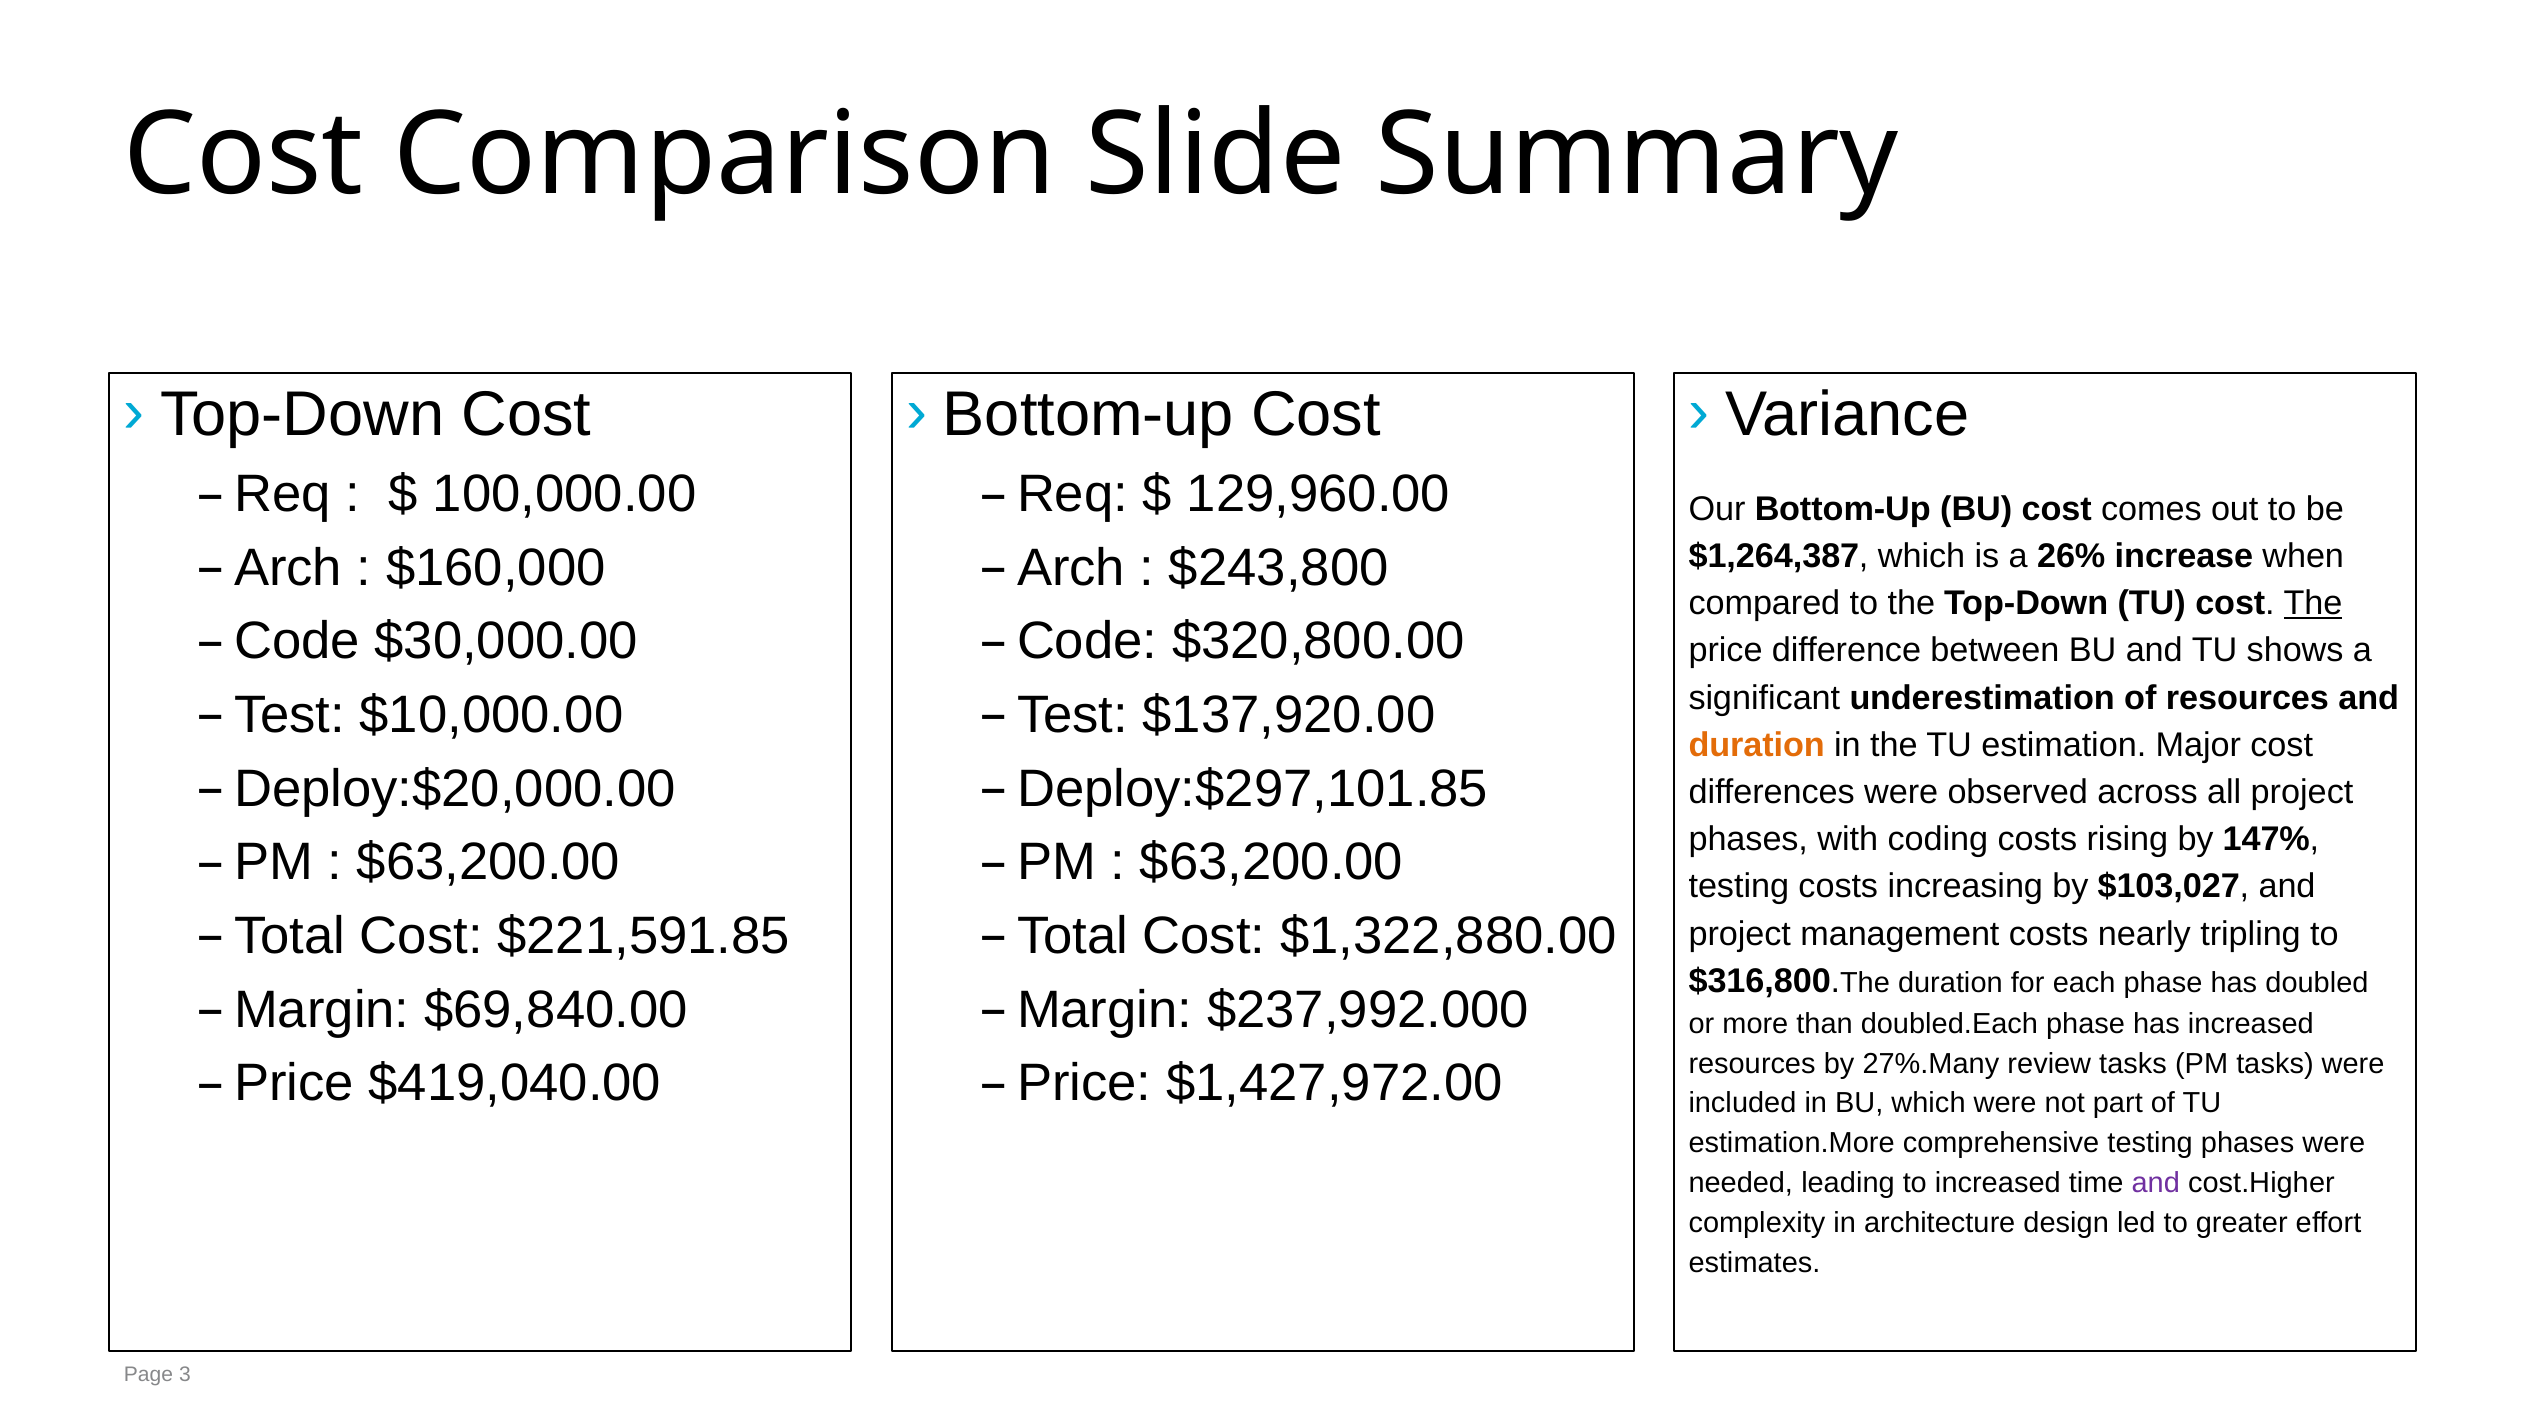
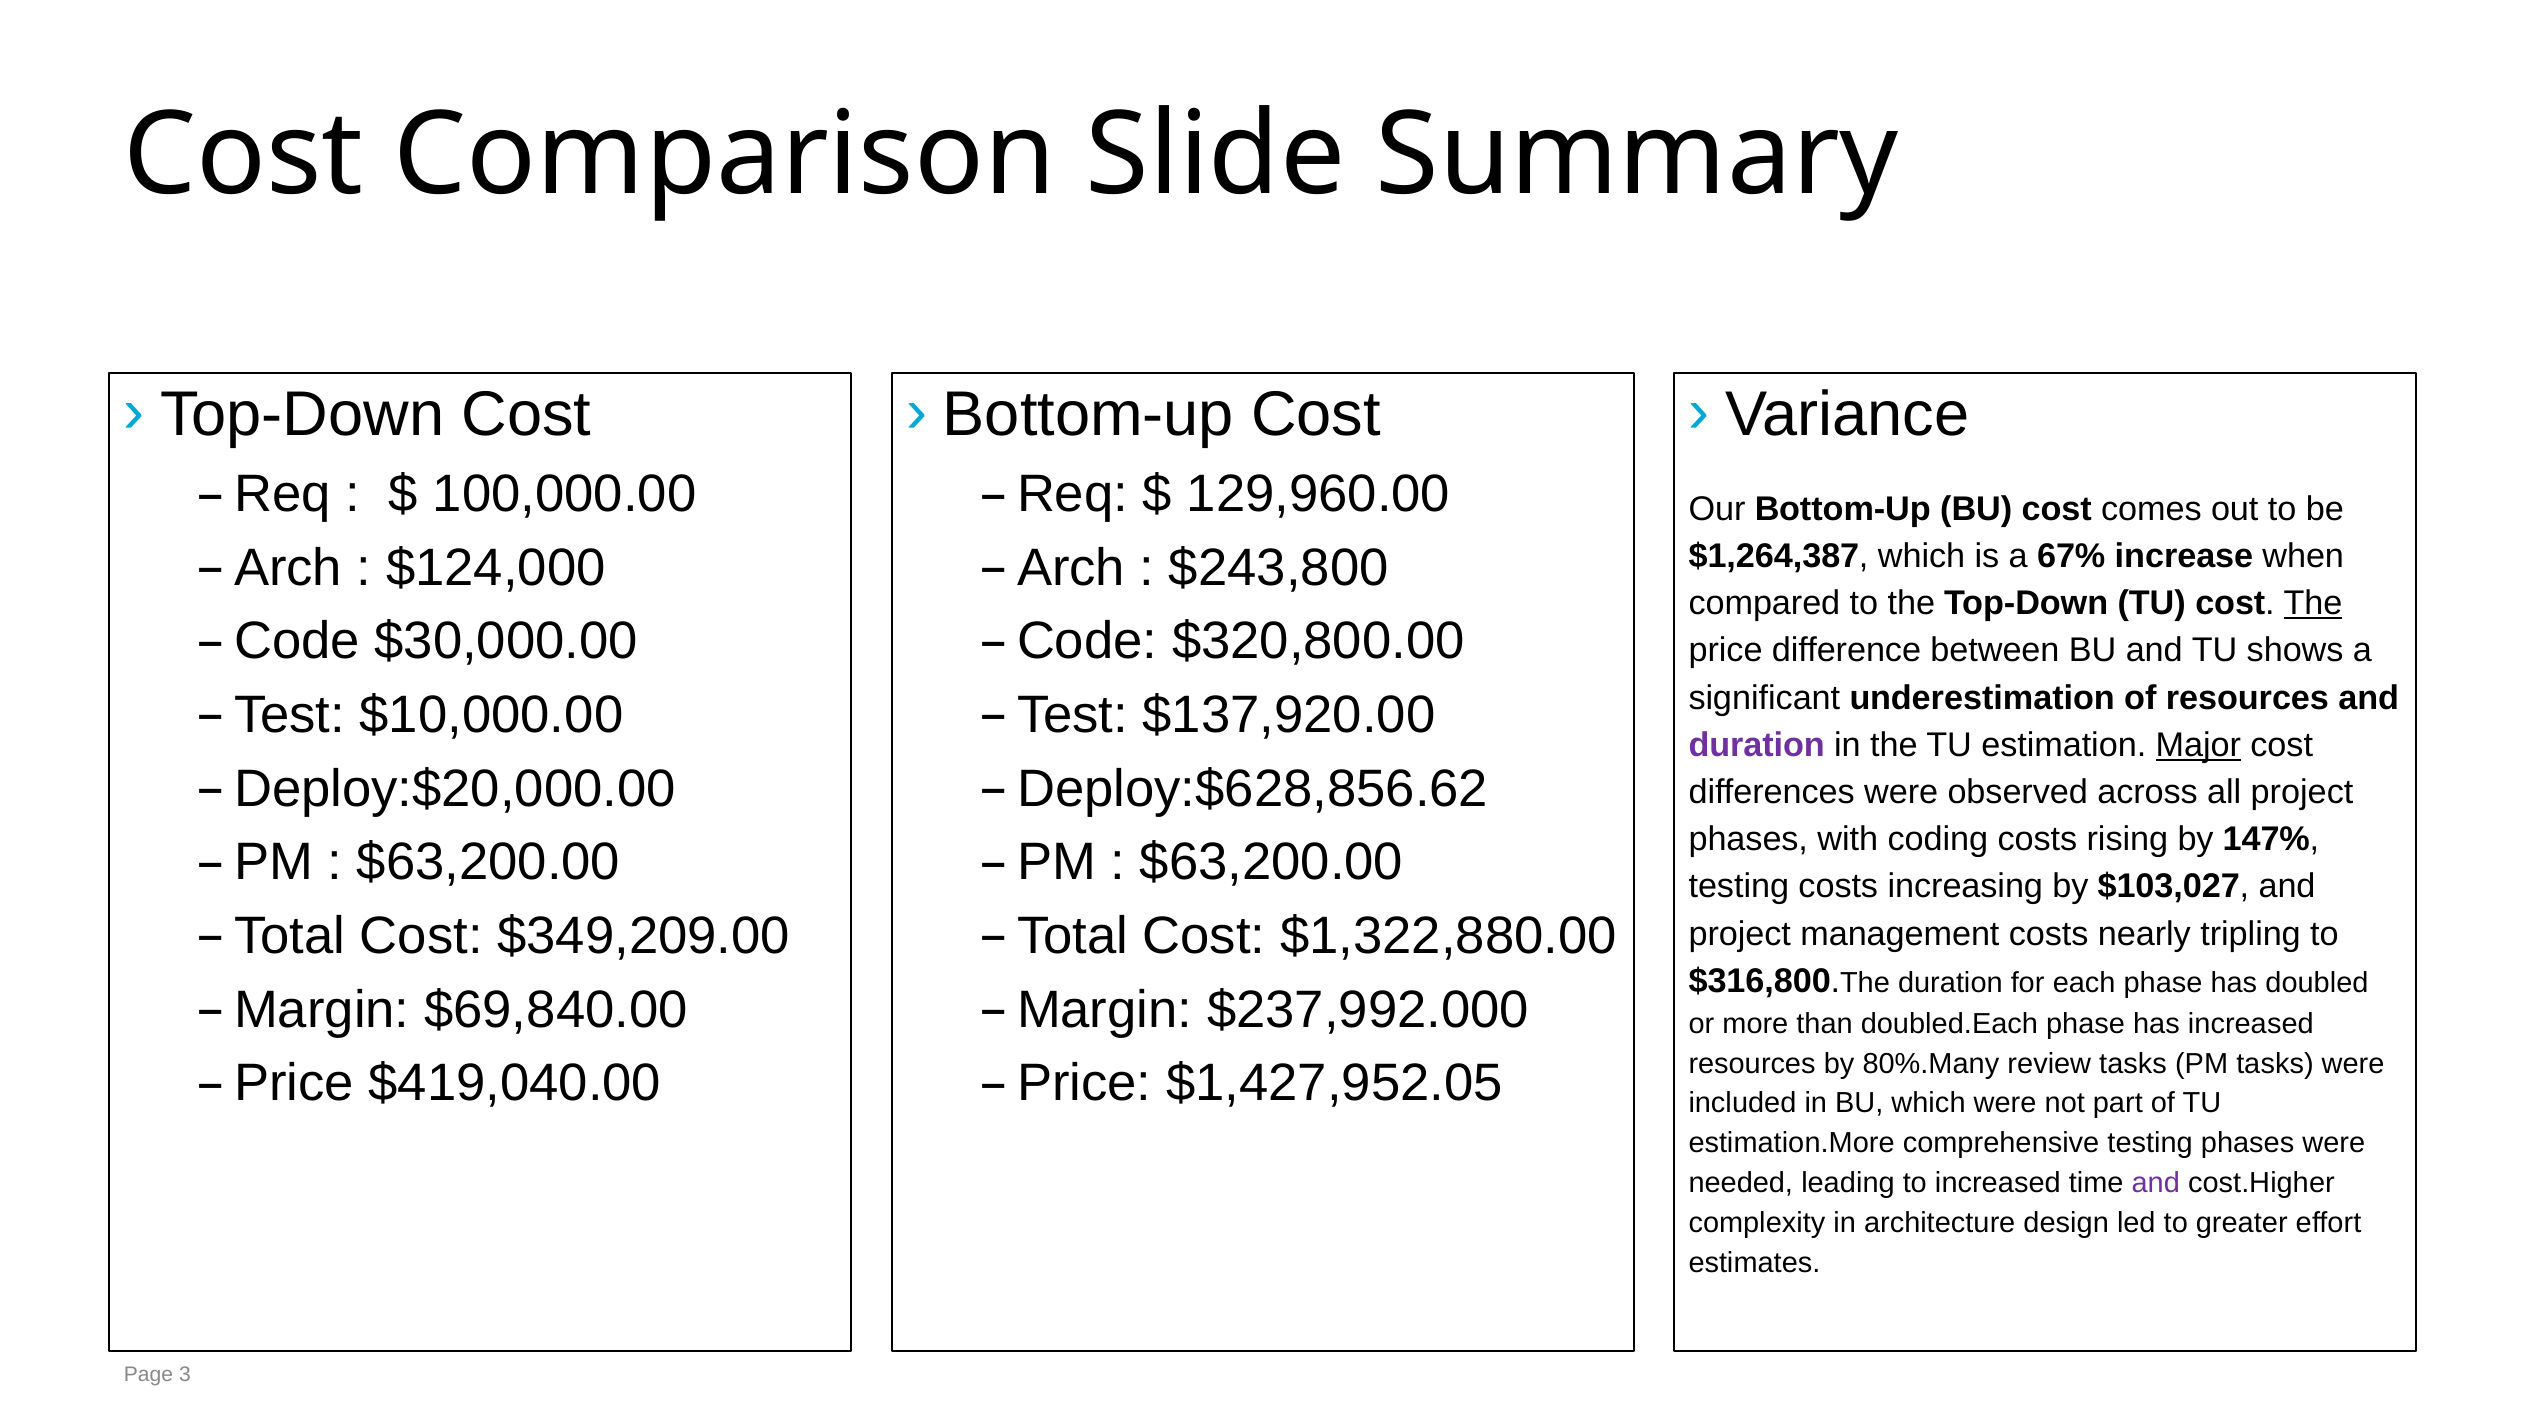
26%: 26% -> 67% (2071, 556)
$160,000: $160,000 -> $124,000 (496, 568)
duration colour: orange -> purple (1757, 745)
Major underline: none -> present (2198, 745)
Deploy:$297,101.85: Deploy:$297,101.85 -> Deploy:$628,856.62 (1253, 789)
$221,591.85: $221,591.85 -> $349,209.00 (644, 936)
27%.Many: 27%.Many -> 80%.Many (1931, 1064)
$1,427,972.00: $1,427,972.00 -> $1,427,952.05 (1334, 1084)
